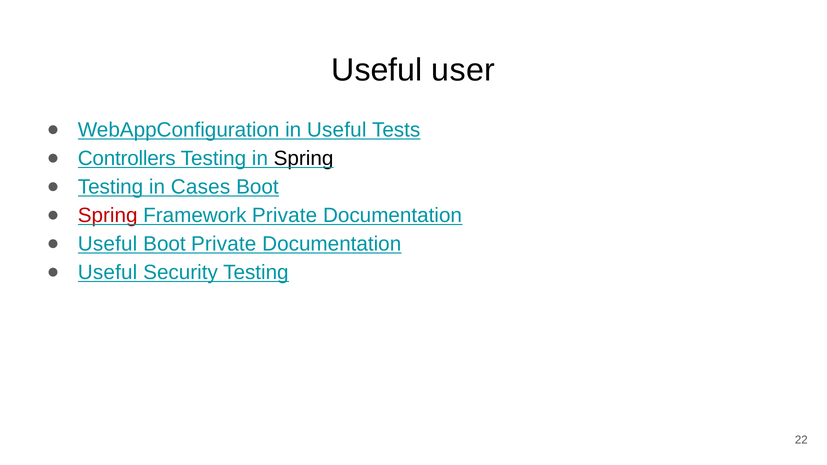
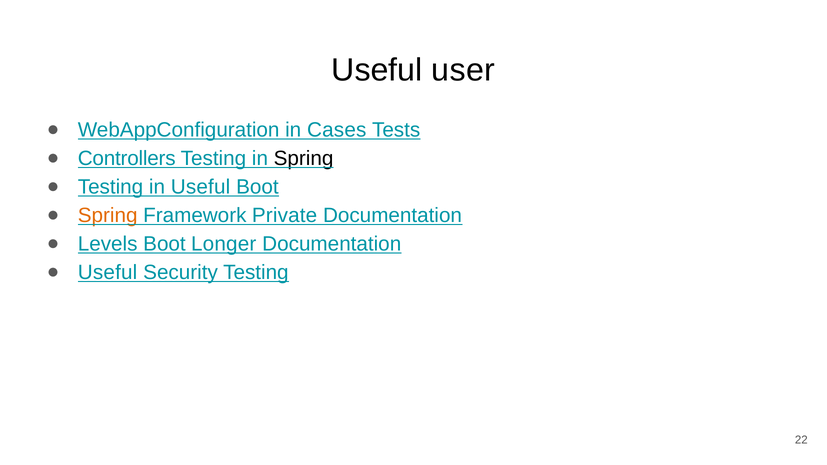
in Useful: Useful -> Cases (337, 130)
in Cases: Cases -> Useful (201, 187)
Spring colour: red -> orange (108, 216)
Useful: Useful -> Levels (108, 244)
Boot Private: Private -> Longer (224, 244)
